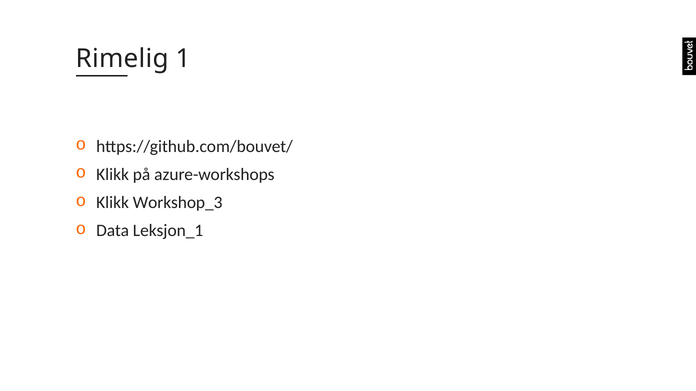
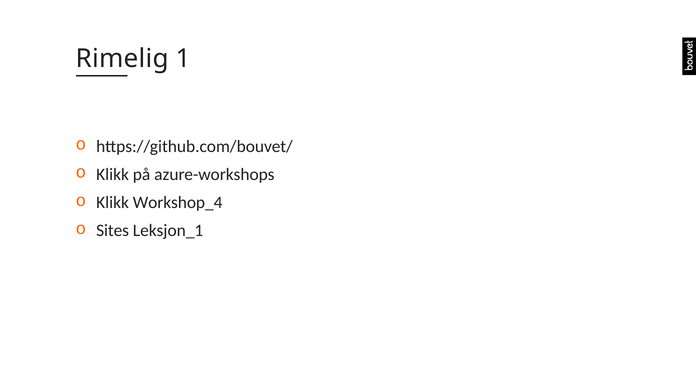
Workshop_3: Workshop_3 -> Workshop_4 (178, 203)
Data: Data -> Sites (113, 231)
